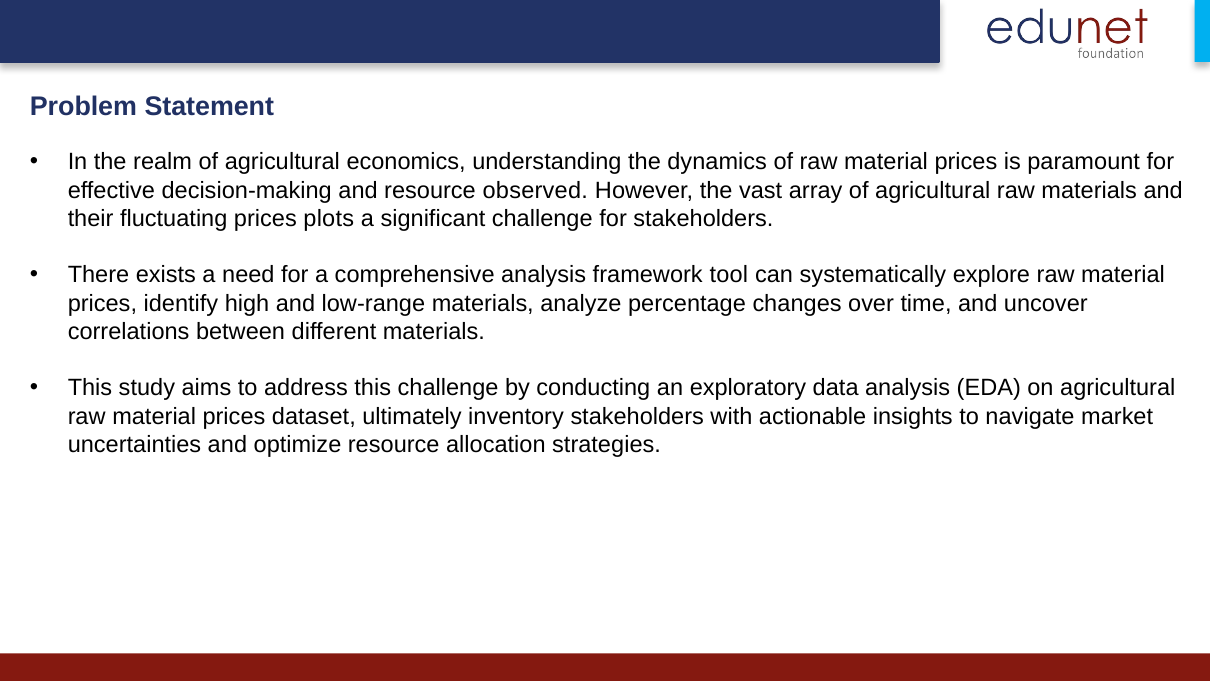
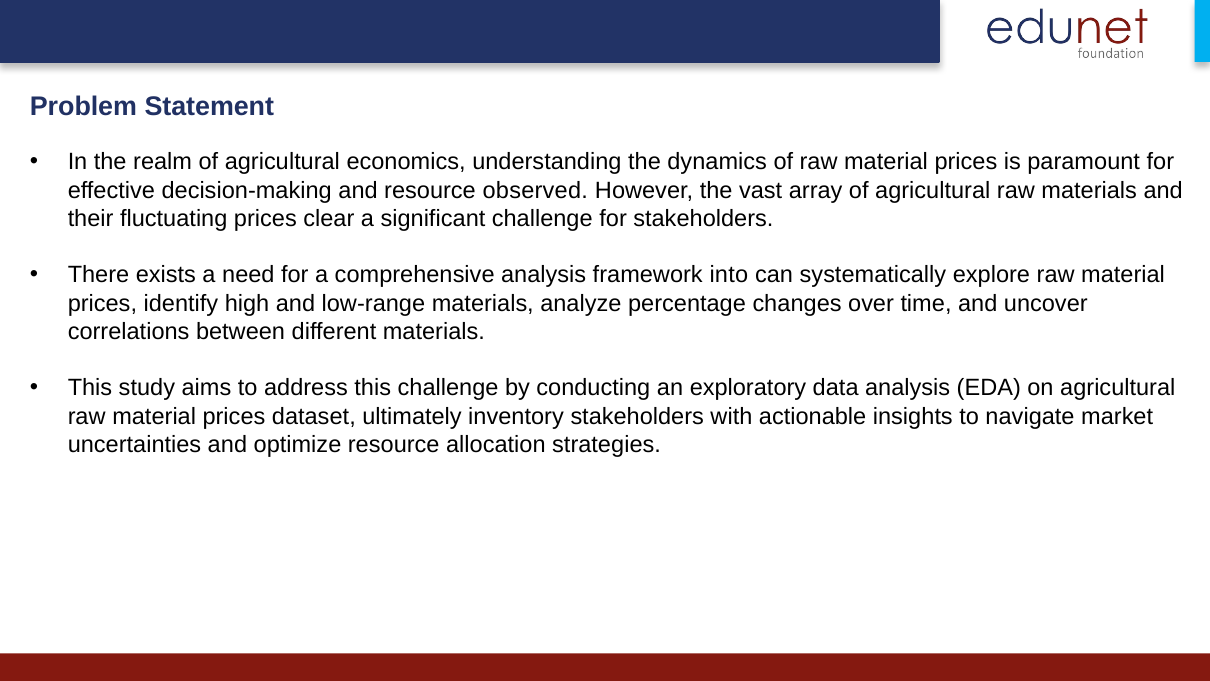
plots: plots -> clear (329, 219)
tool: tool -> into (729, 275)
